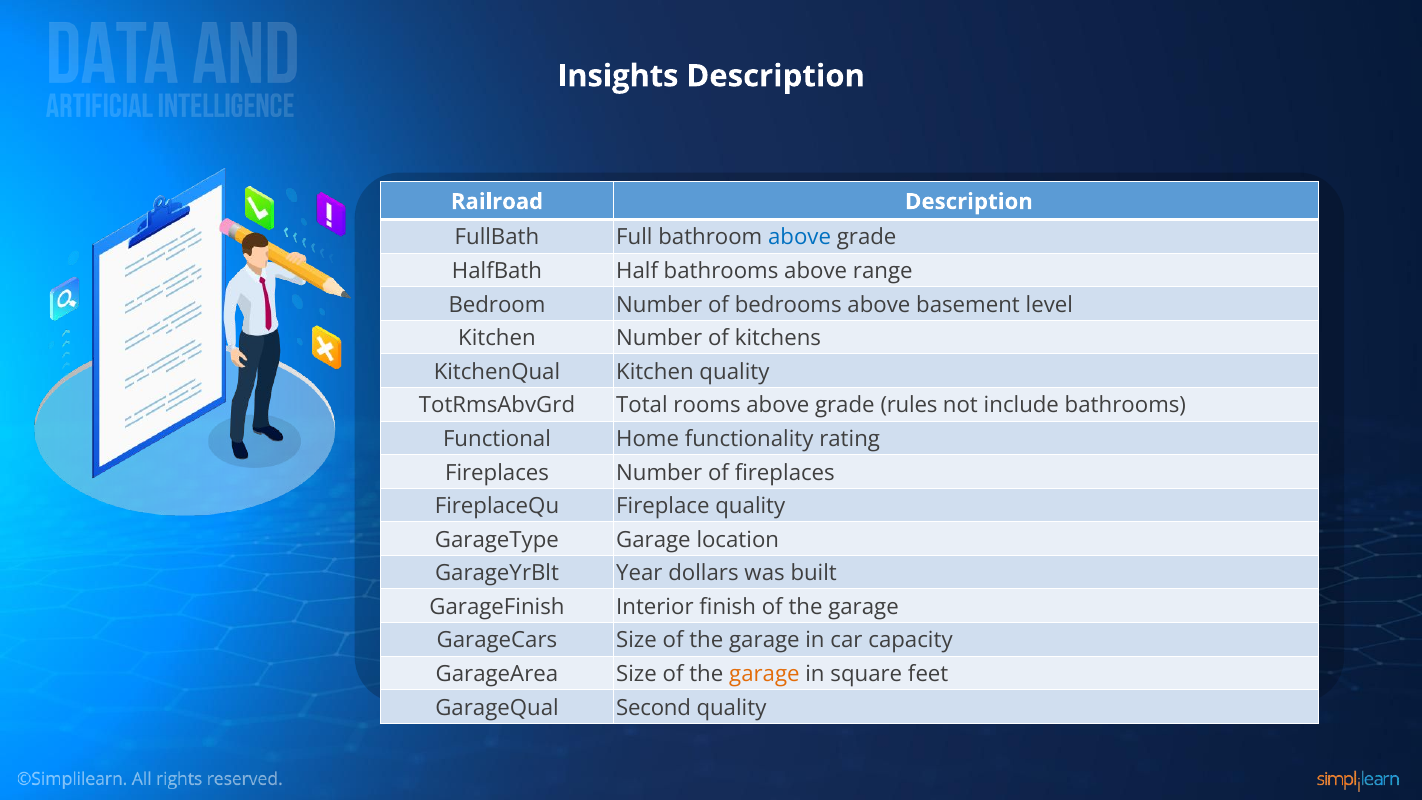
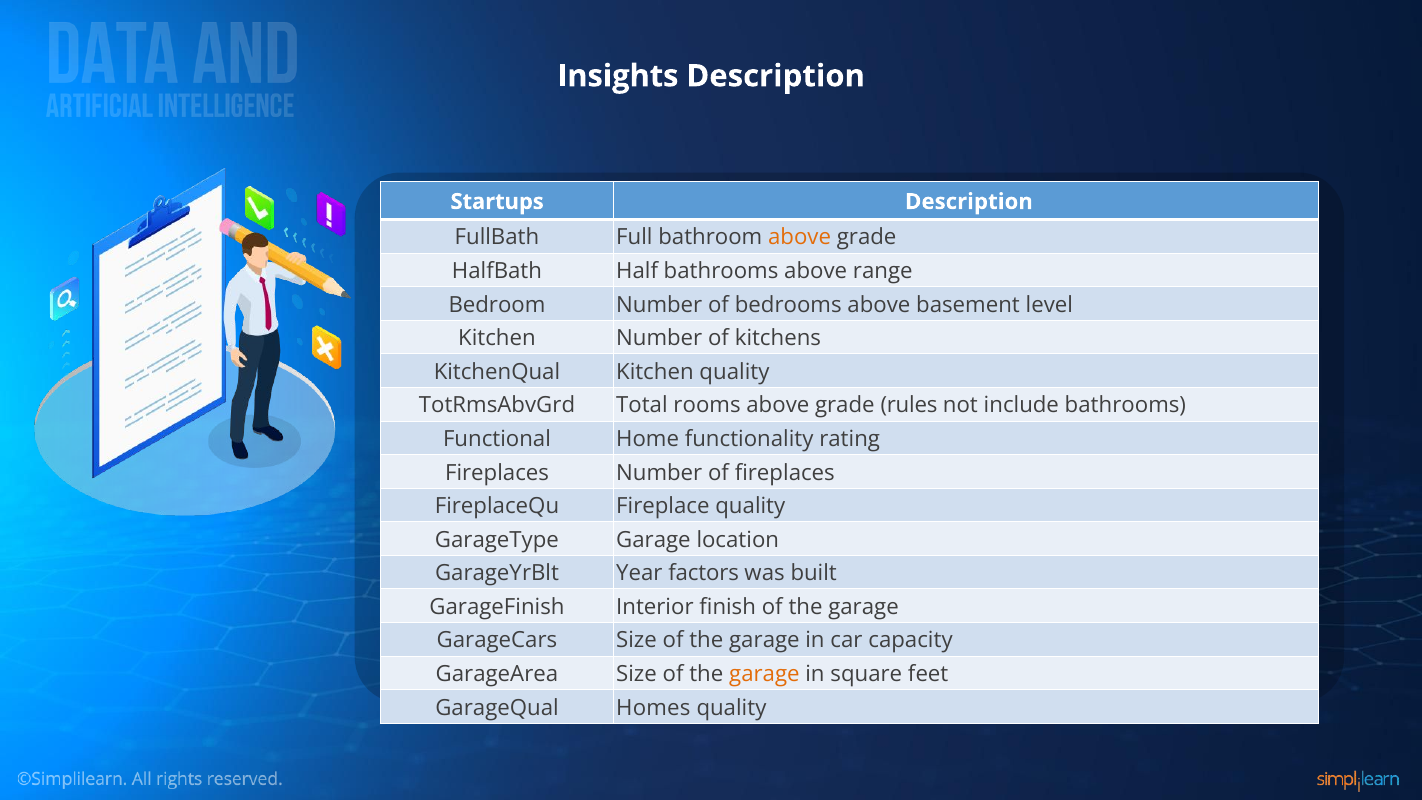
Railroad: Railroad -> Startups (497, 202)
above colour: blue -> orange (800, 238)
dollars: dollars -> factors (704, 573)
Second: Second -> Homes (653, 708)
